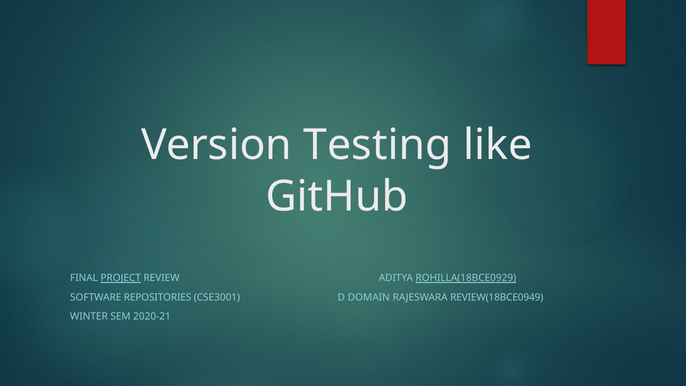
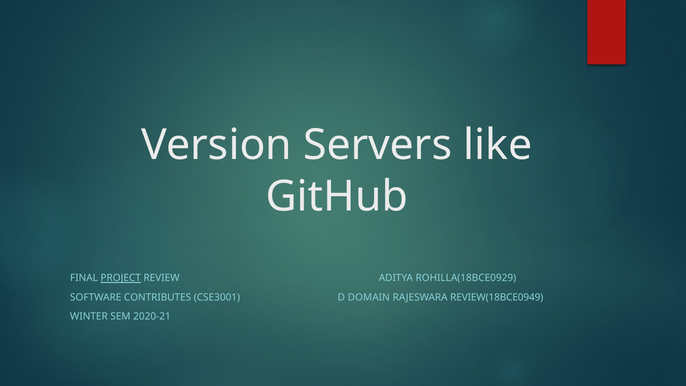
Testing: Testing -> Servers (378, 145)
ROHILLA(18BCE0929 underline: present -> none (466, 278)
REPOSITORIES: REPOSITORIES -> CONTRIBUTES (158, 297)
